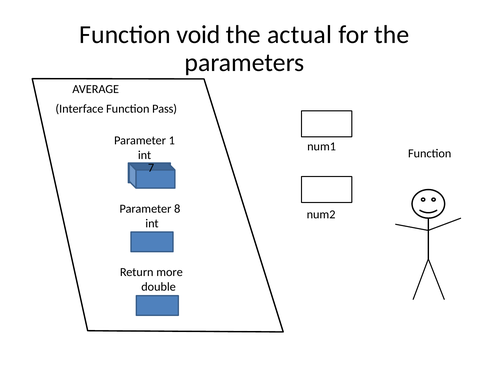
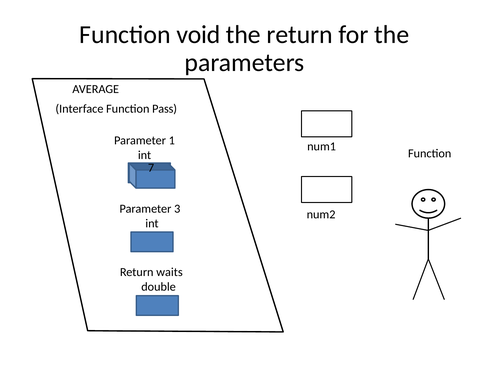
the actual: actual -> return (300, 35)
8: 8 -> 3 (177, 209)
more: more -> waits (169, 272)
